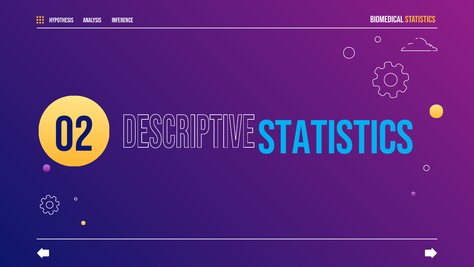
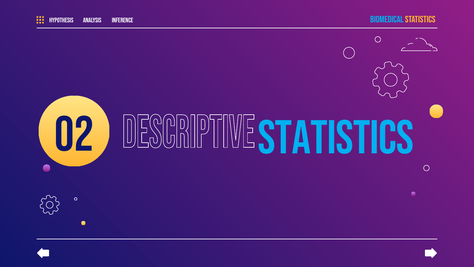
Biomedical colour: white -> light blue (387, 19)
